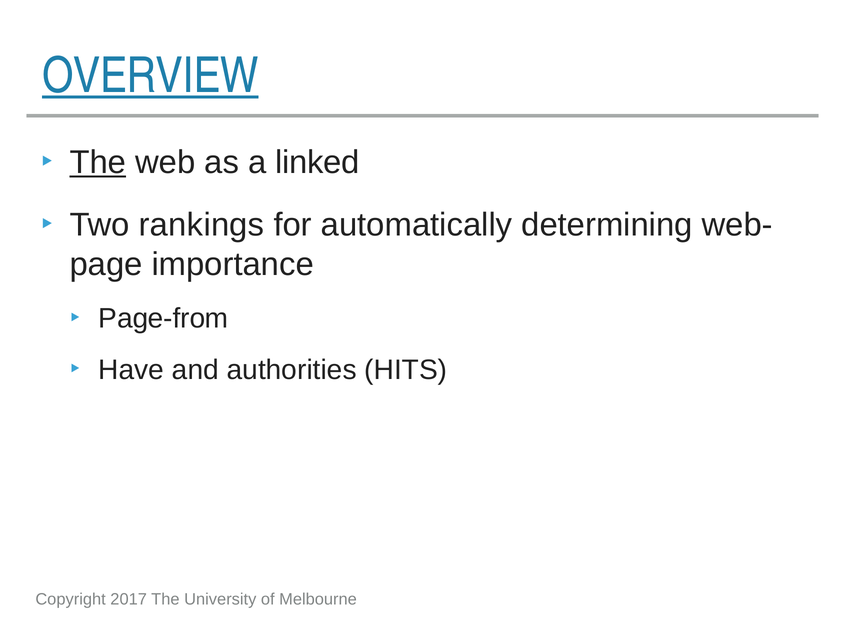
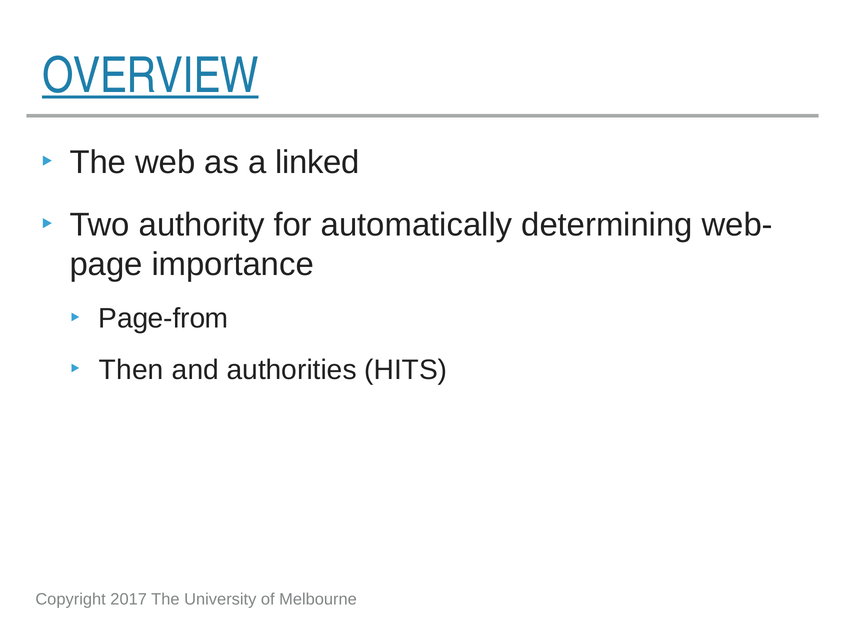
The underline: present -> none (98, 162)
rankings: rankings -> authority (202, 225)
Have: Have -> Then (131, 370)
